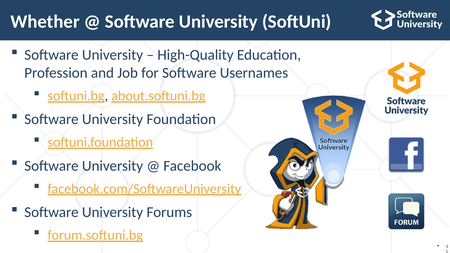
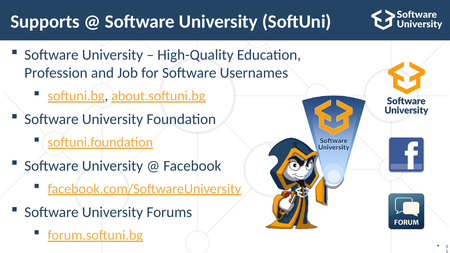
Whether: Whether -> Supports (45, 22)
